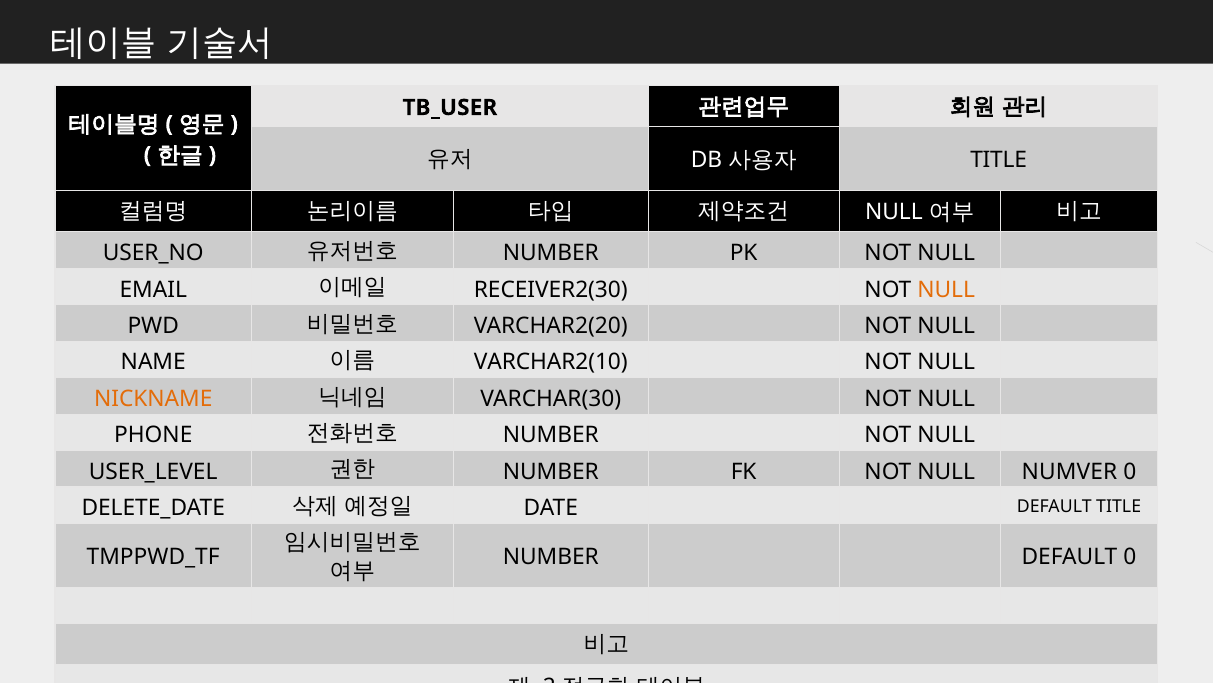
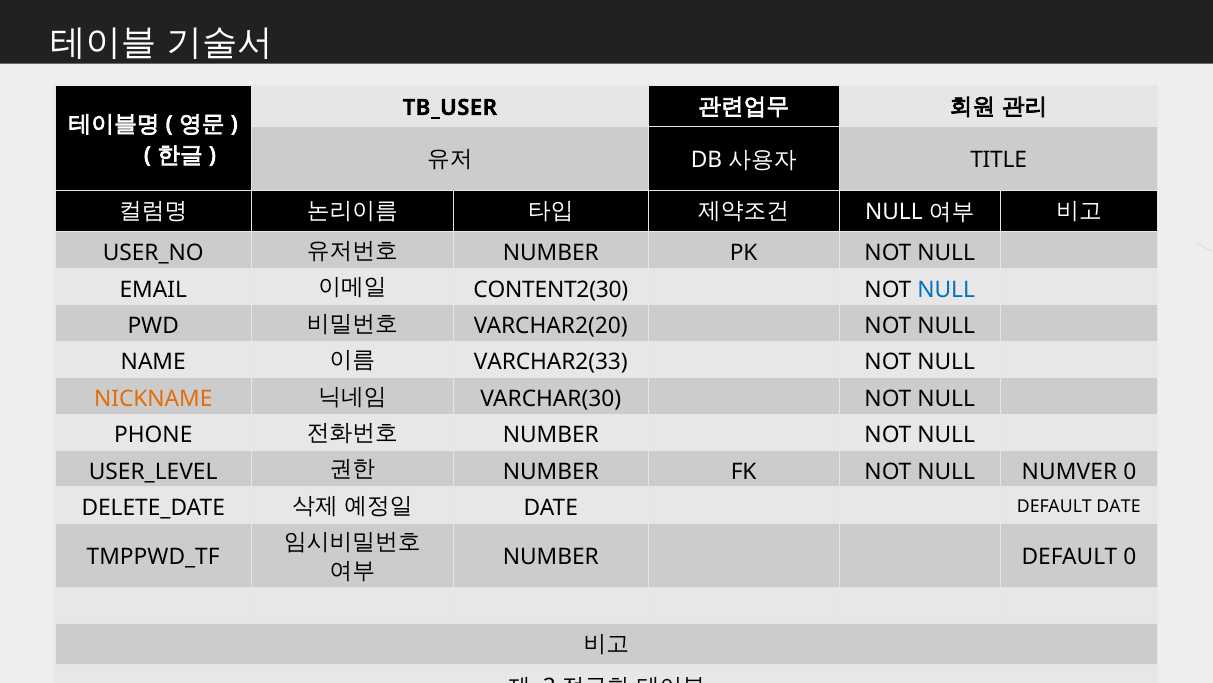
RECEIVER2(30: RECEIVER2(30 -> CONTENT2(30 (551, 289)
NULL colour: orange -> blue (946, 289)
VARCHAR2(10: VARCHAR2(10 -> VARCHAR2(33 (551, 362)
DEFAULT TITLE: TITLE -> DATE (1119, 506)
